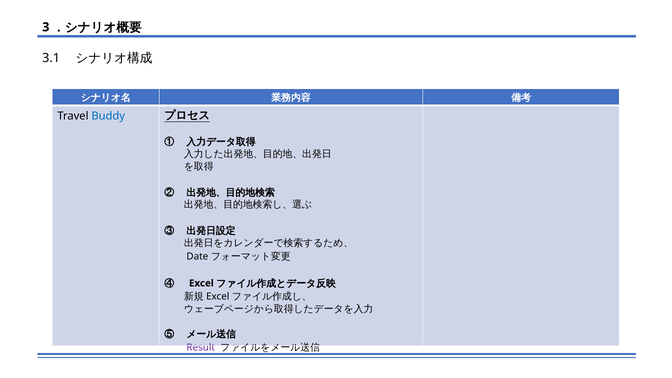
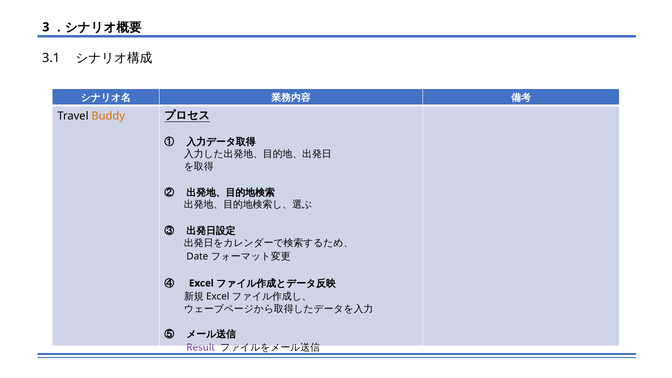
Buddy colour: blue -> orange (108, 116)
